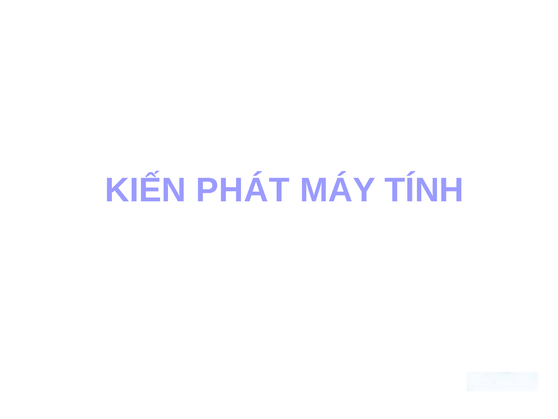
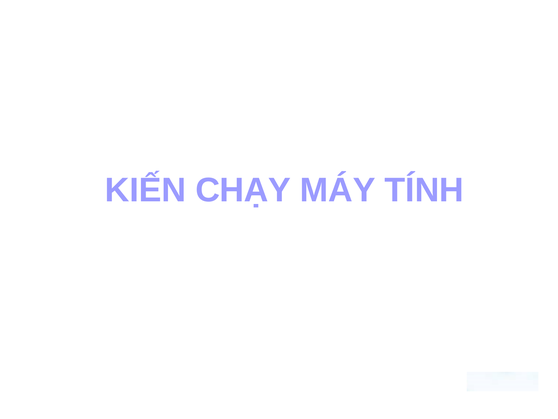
PHÁT: PHÁT -> CHẠY (243, 190)
